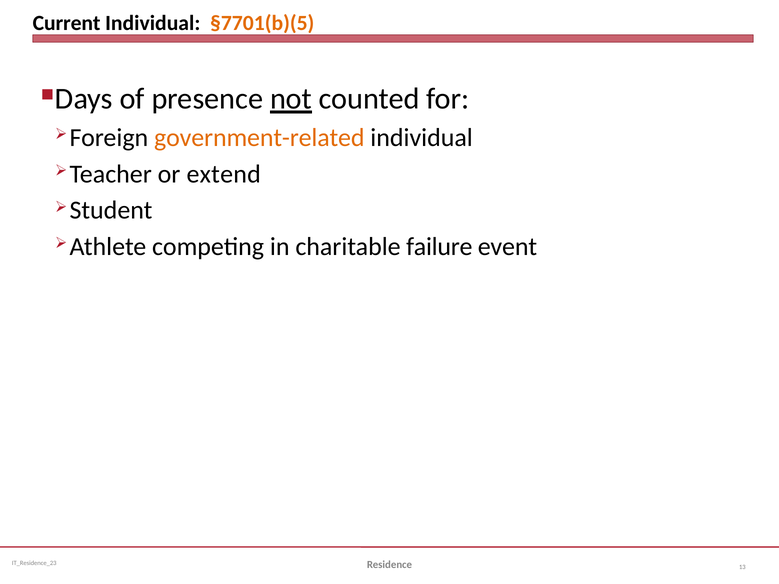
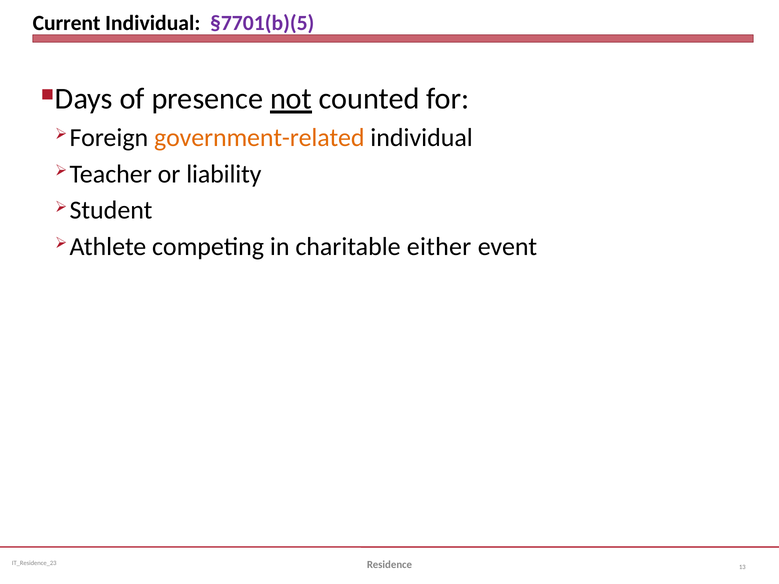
§7701(b)(5 colour: orange -> purple (262, 23)
extend: extend -> liability (224, 174)
failure: failure -> either (439, 247)
